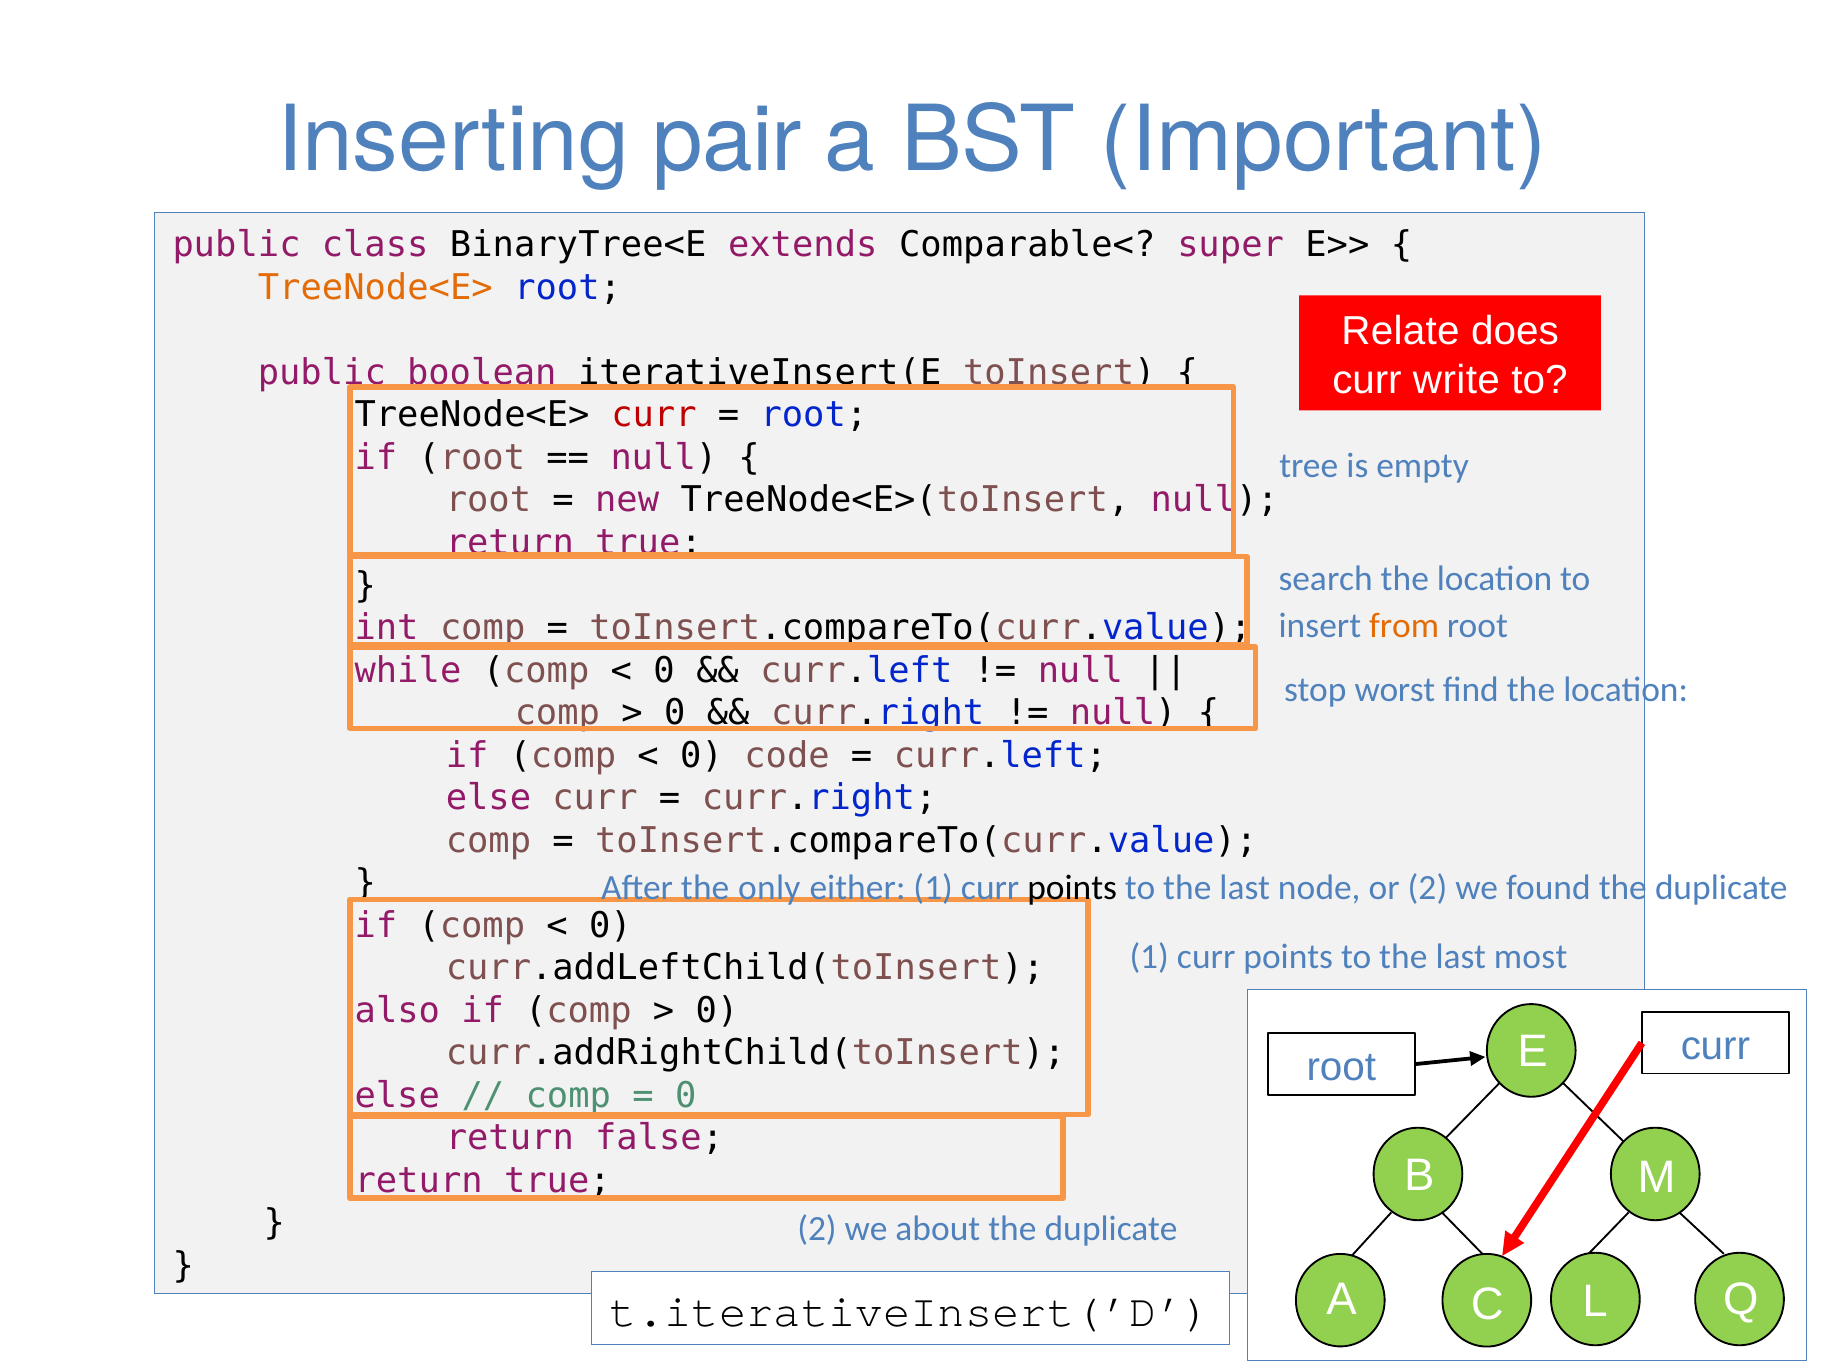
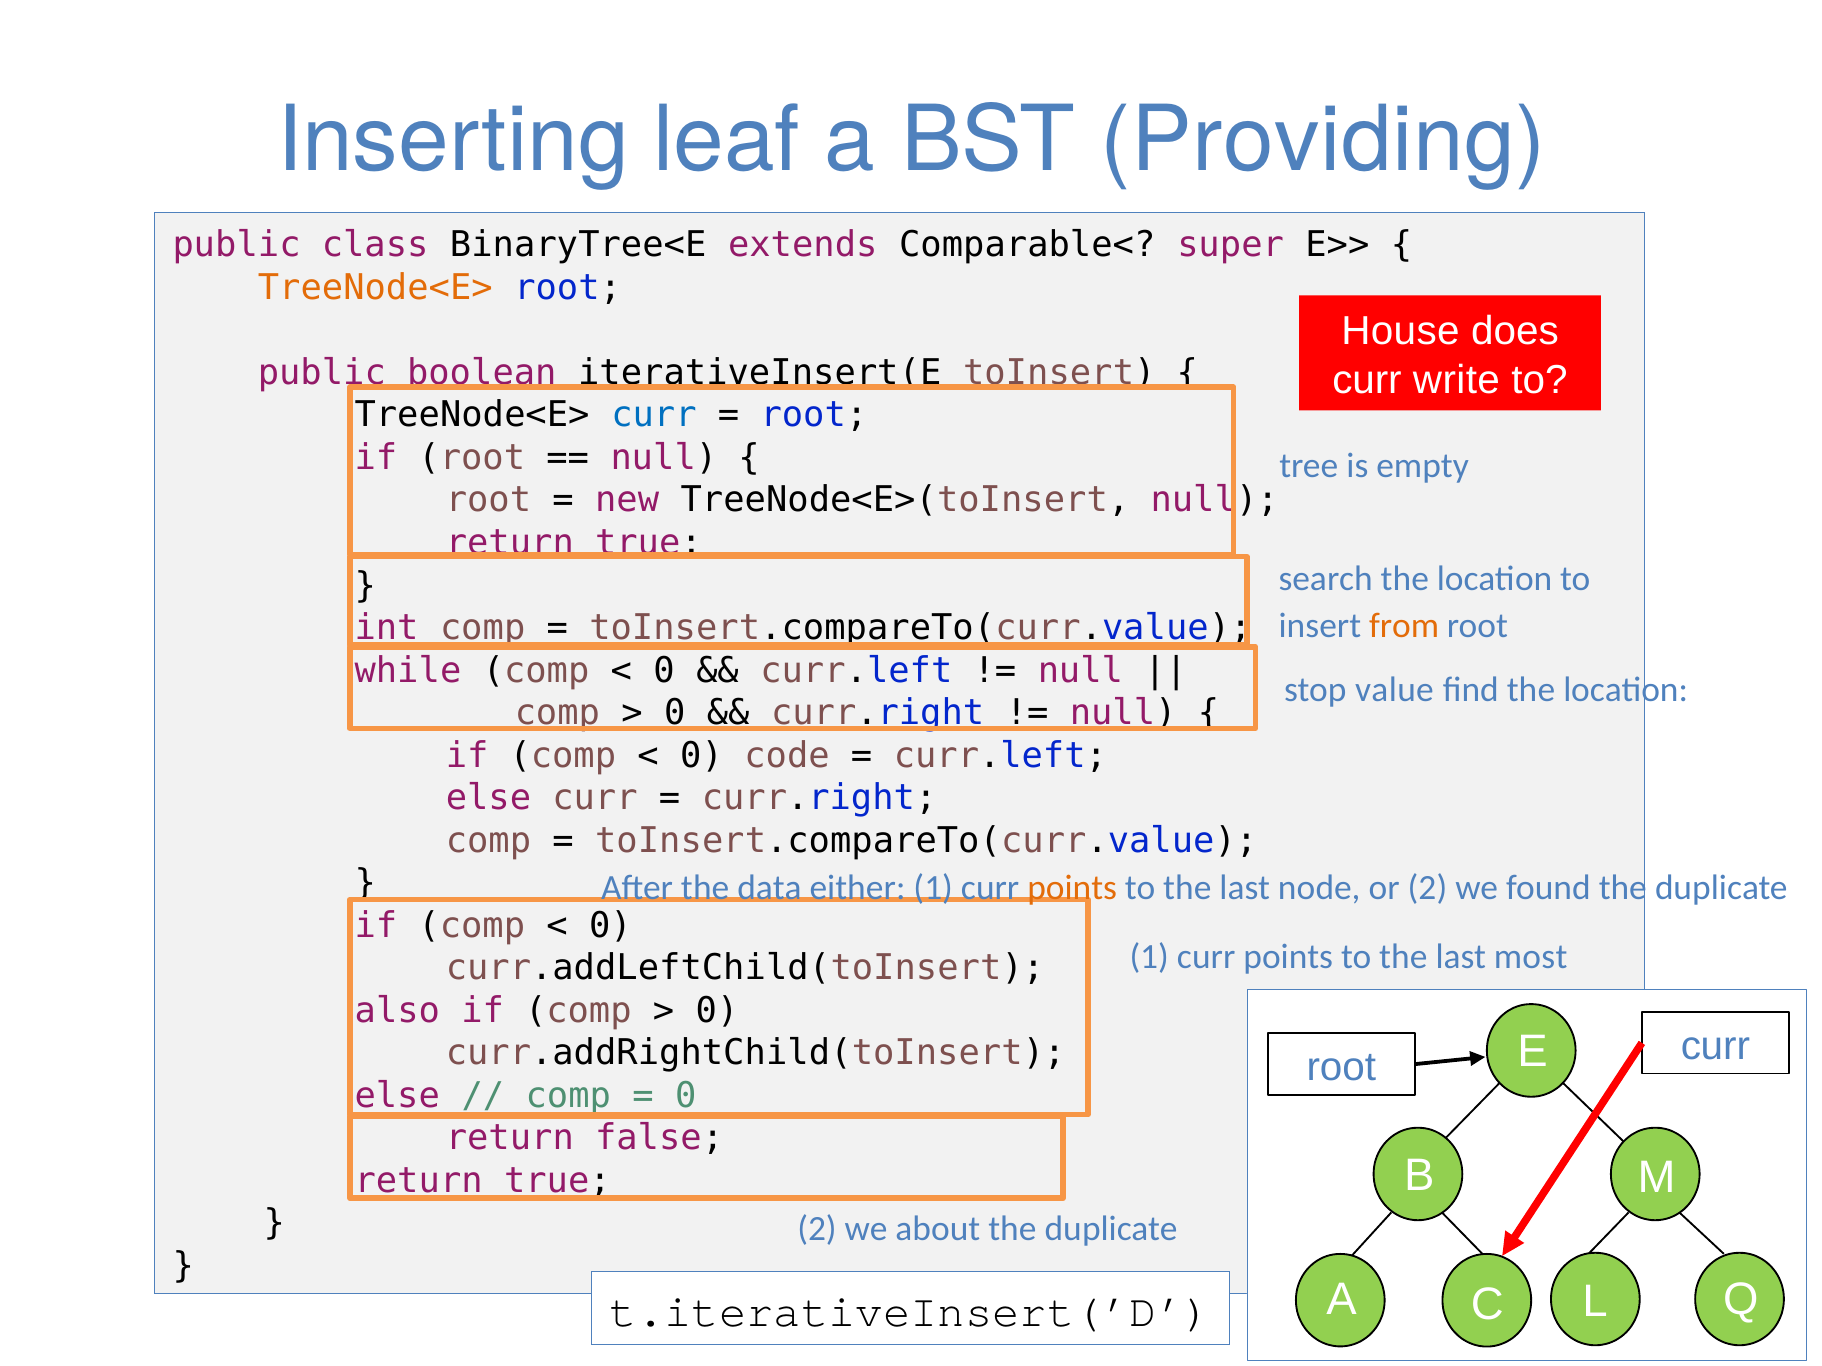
pair: pair -> leaf (727, 141)
Important: Important -> Providing (1323, 141)
Relate: Relate -> House (1400, 332)
curr colour: red -> blue (654, 415)
worst: worst -> value (1394, 690)
only: only -> data (769, 888)
points colour: black -> orange (1072, 888)
